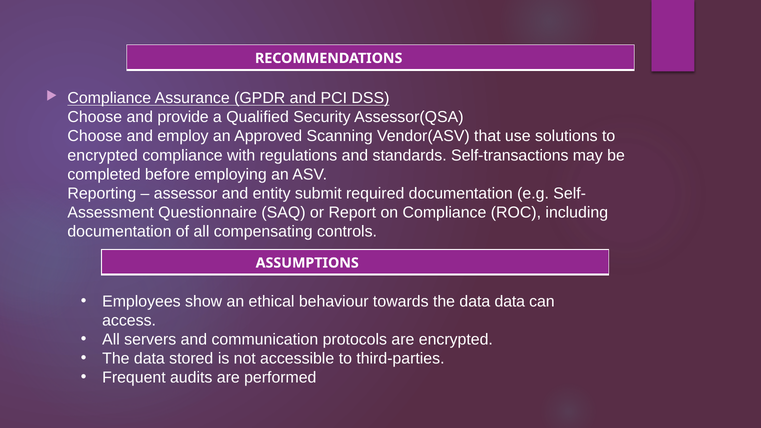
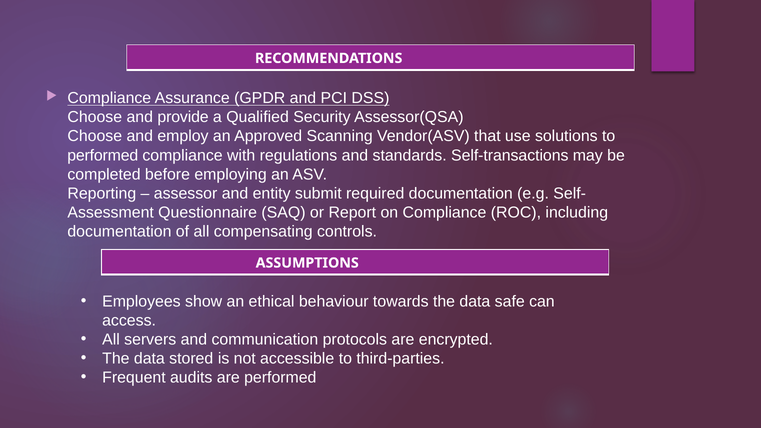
encrypted: encrypted -> performed (103, 155)
data data: data -> safe (510, 301)
